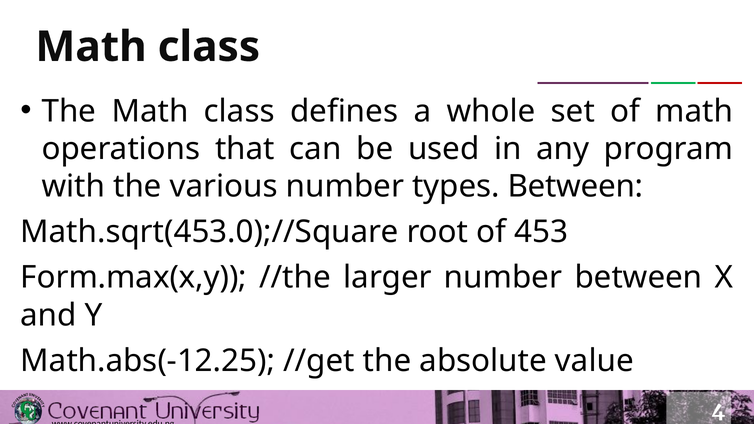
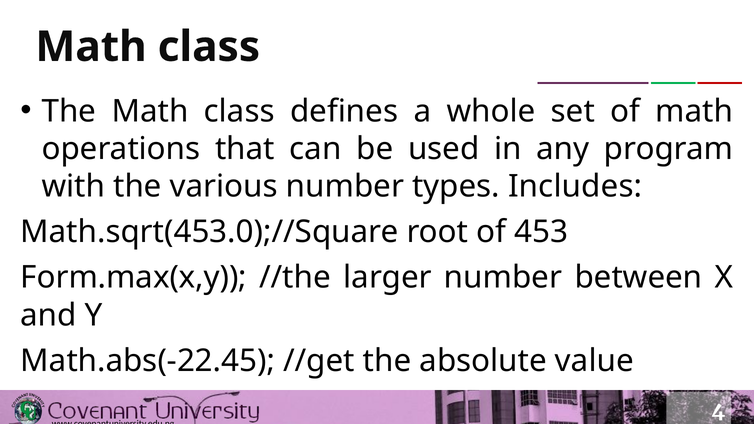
types Between: Between -> Includes (575, 187)
Math.abs(-12.25: Math.abs(-12.25 -> Math.abs(-22.45 (148, 361)
